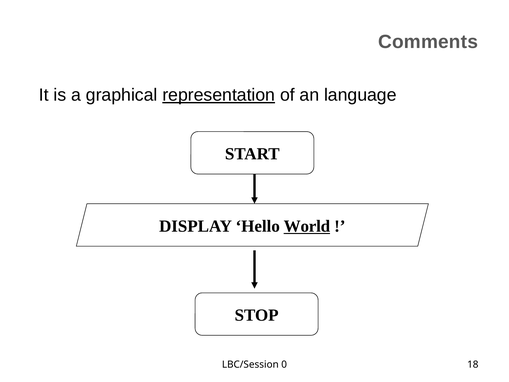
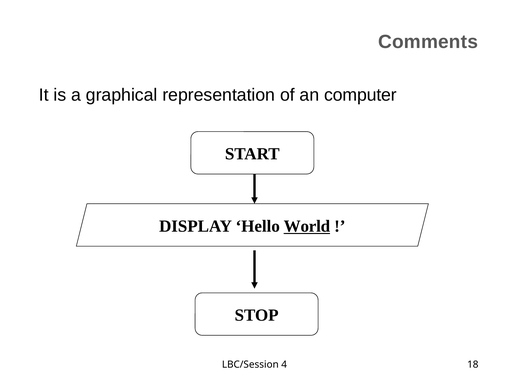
representation underline: present -> none (219, 95)
language: language -> computer (360, 95)
0: 0 -> 4 (284, 364)
